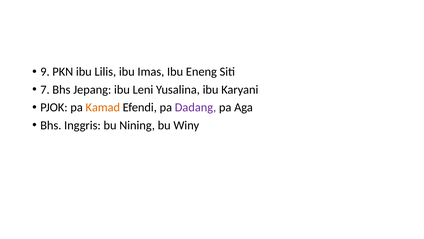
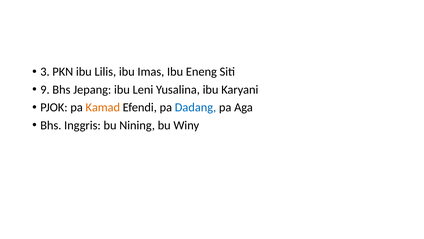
9: 9 -> 3 (45, 72)
7: 7 -> 9 (45, 89)
Dadang colour: purple -> blue (195, 107)
